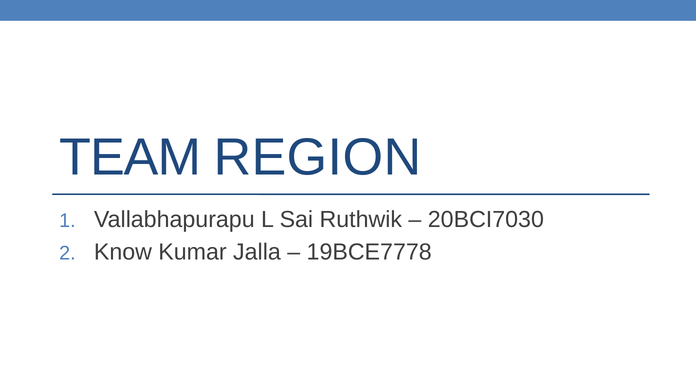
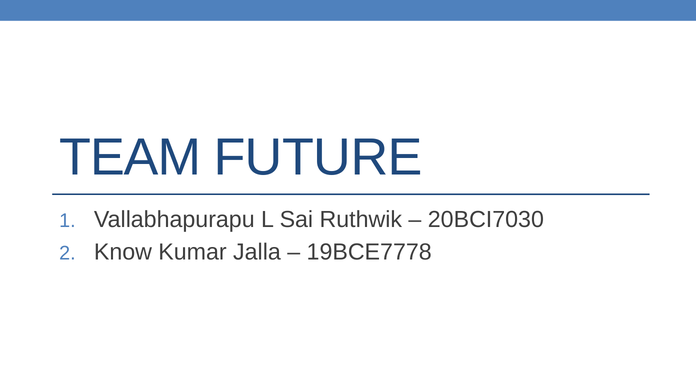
REGION: REGION -> FUTURE (318, 157)
